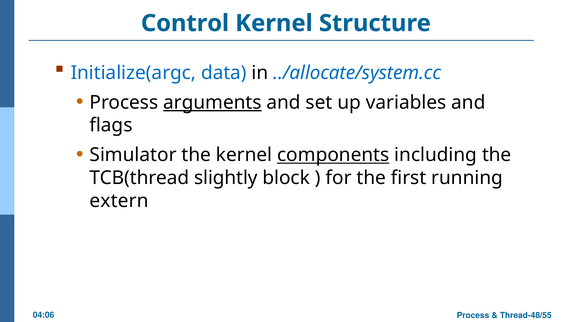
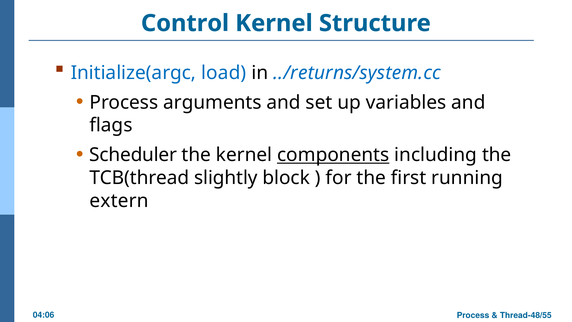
data: data -> load (224, 73)
../allocate/system.cc: ../allocate/system.cc -> ../returns/system.cc (357, 73)
arguments underline: present -> none (212, 102)
Simulator: Simulator -> Scheduler (133, 155)
